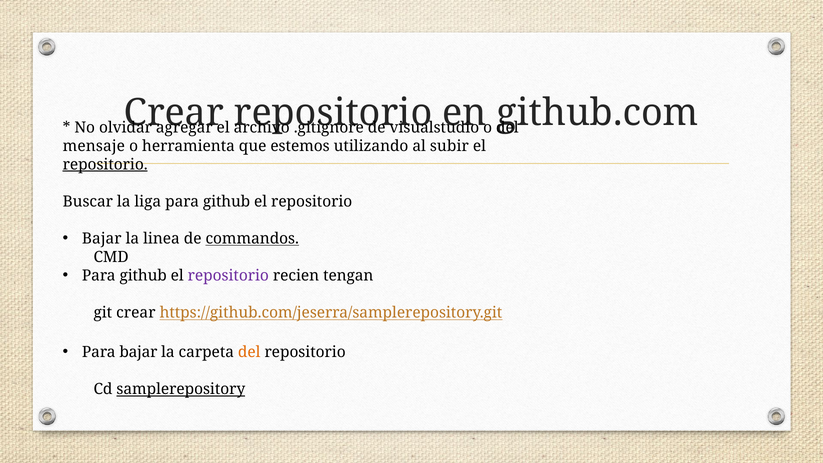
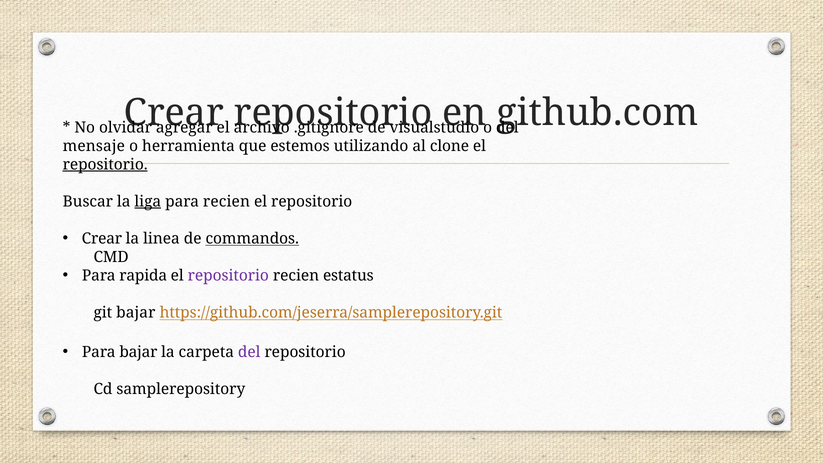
subir: subir -> clone (449, 146)
liga underline: none -> present (148, 202)
github: github -> recien (226, 202)
Bajar: Bajar -> Crear (102, 239)
github: github -> rapida (143, 276)
tengan: tengan -> estatus (348, 276)
git crear: crear -> bajar (136, 313)
del colour: orange -> purple (249, 352)
samplerepository underline: present -> none (181, 389)
